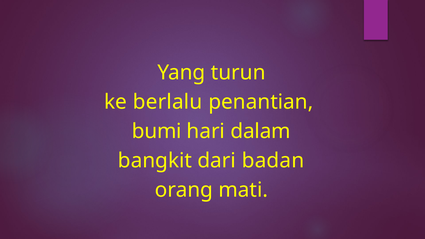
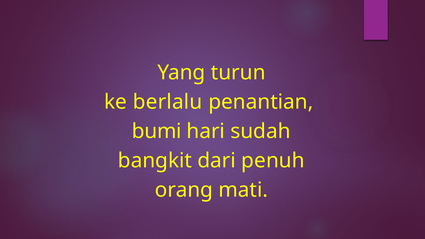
dalam: dalam -> sudah (261, 131)
badan: badan -> penuh (273, 161)
